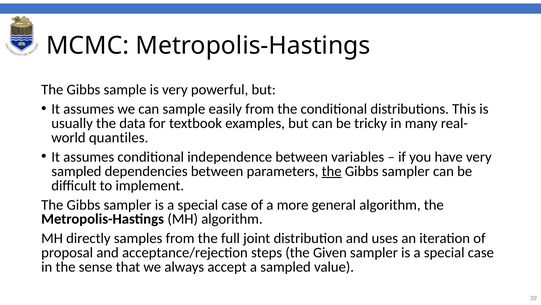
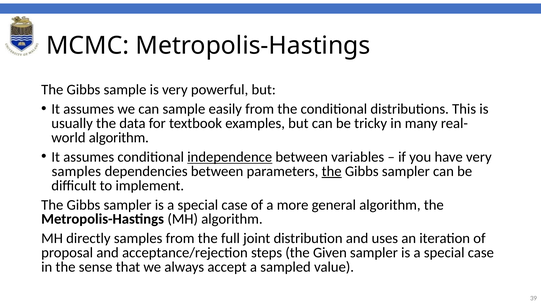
quantiles: quantiles -> algorithm (119, 137)
independence underline: none -> present (230, 157)
sampled: sampled -> samples (76, 171)
